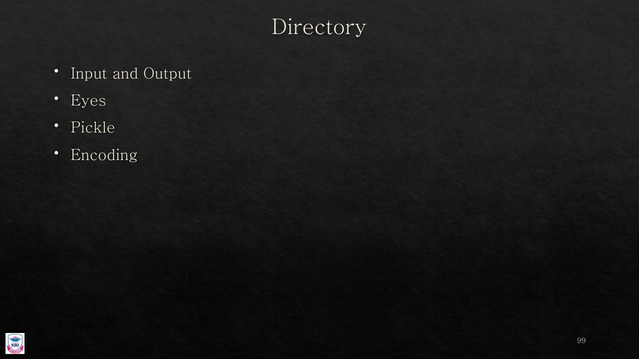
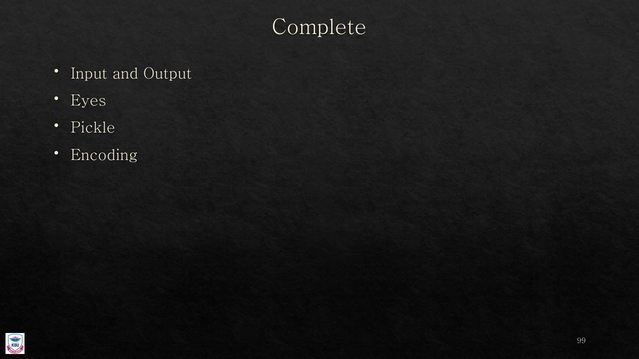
Directory: Directory -> Complete (319, 27)
